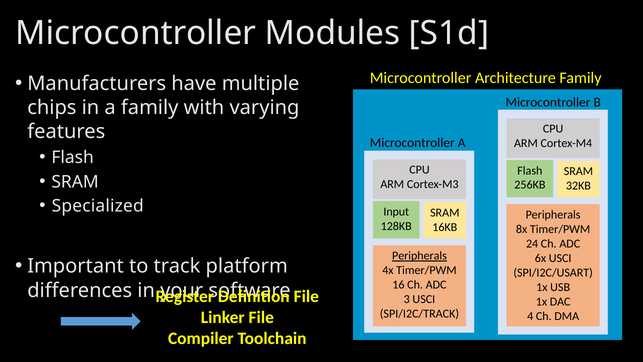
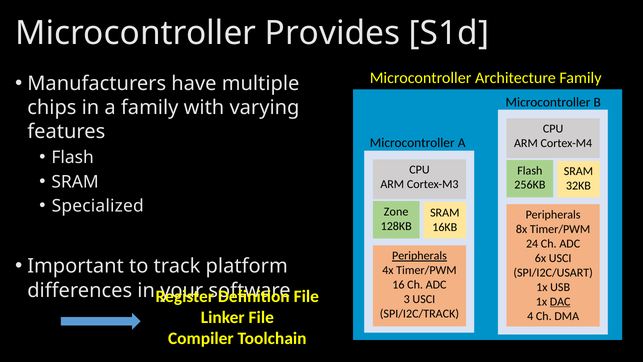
Modules: Modules -> Provides (333, 33)
Input: Input -> Zone (396, 211)
DAC underline: none -> present (560, 301)
